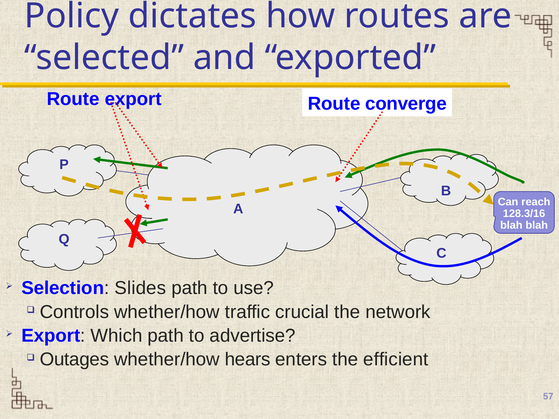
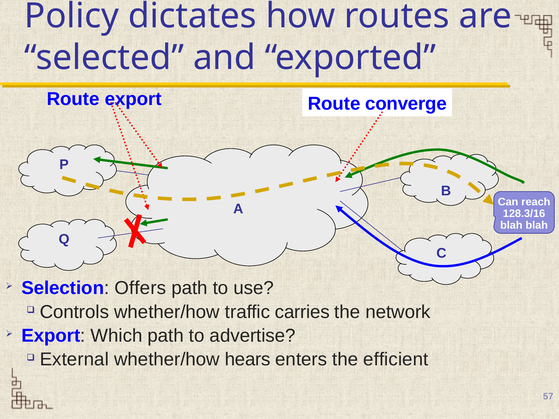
Slides: Slides -> Offers (140, 288)
crucial: crucial -> carries (302, 312)
Outages: Outages -> External (74, 360)
